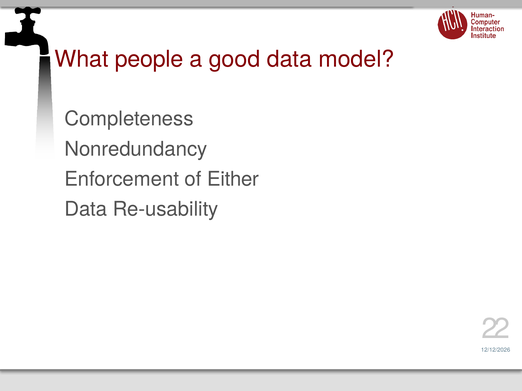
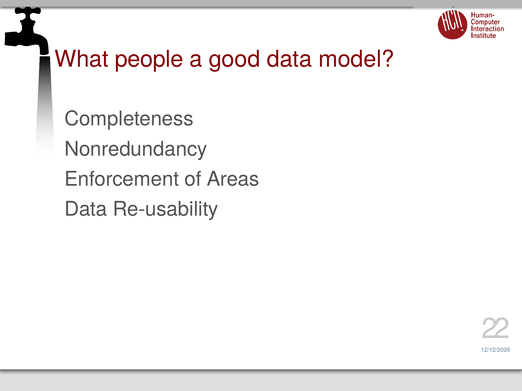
Either: Either -> Areas (233, 179)
